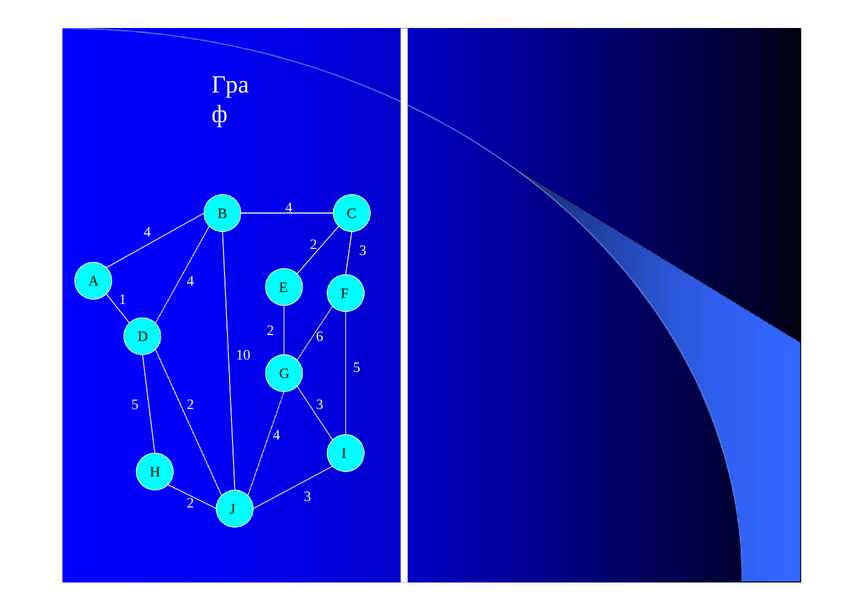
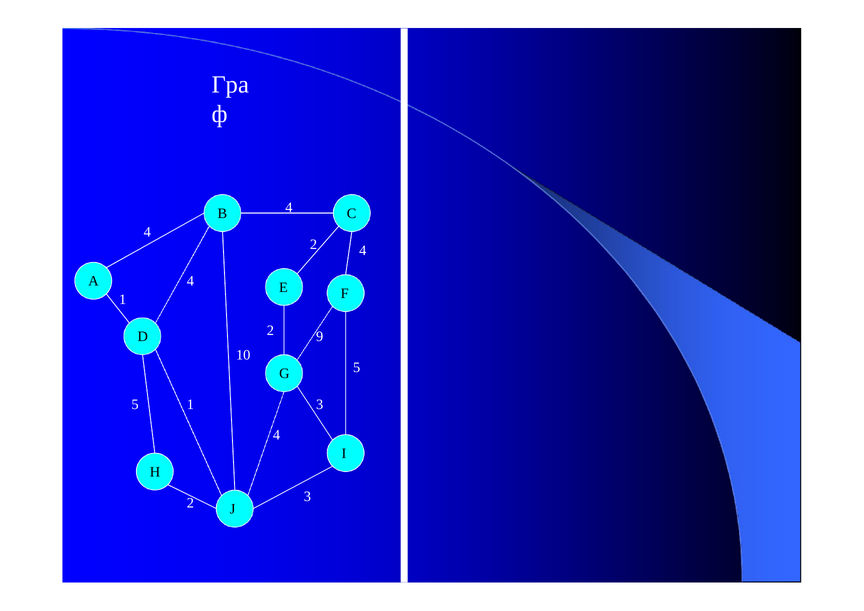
2 3: 3 -> 4 (363, 250)
6: 6 -> 9 (320, 337)
5 2: 2 -> 1 (190, 404)
